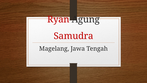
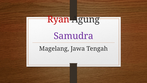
Samudra colour: red -> purple (74, 36)
